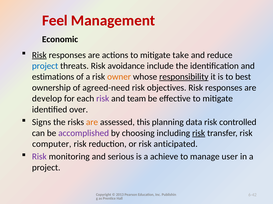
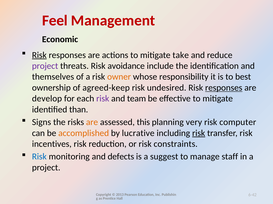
project colour: blue -> purple (45, 66)
estimations: estimations -> themselves (53, 77)
responsibility underline: present -> none (184, 77)
agreed-need: agreed-need -> agreed-keep (106, 88)
objectives: objectives -> undesired (167, 88)
responses underline: none -> present (224, 88)
over: over -> than (79, 110)
data: data -> very (194, 123)
controlled: controlled -> computer (238, 123)
accomplished colour: purple -> orange (84, 133)
choosing: choosing -> lucrative (138, 133)
computer: computer -> incentives (52, 144)
anticipated: anticipated -> constraints (176, 144)
Risk colour: purple -> blue (39, 157)
serious: serious -> defects (121, 157)
achieve: achieve -> suggest (164, 157)
user: user -> staff (230, 157)
